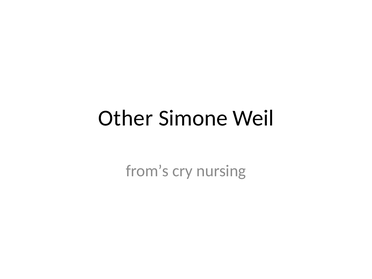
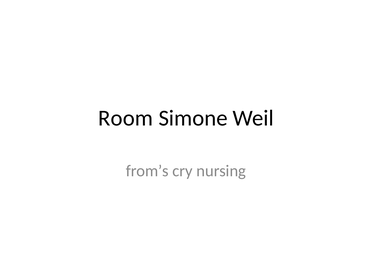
Other: Other -> Room (126, 118)
